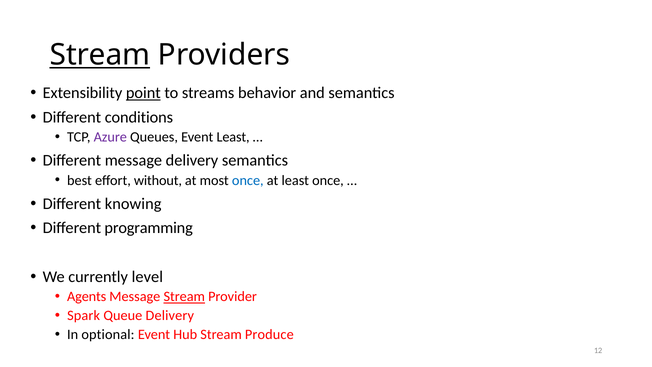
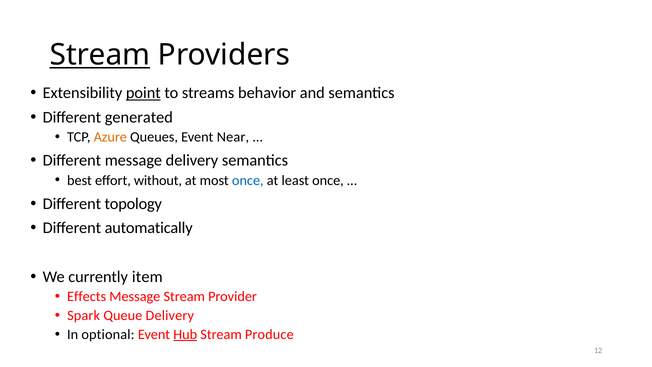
conditions: conditions -> generated (139, 117)
Azure colour: purple -> orange (110, 137)
Event Least: Least -> Near (233, 137)
knowing: knowing -> topology (133, 204)
programming: programming -> automatically (149, 228)
level: level -> item (147, 277)
Agents: Agents -> Effects (87, 297)
Stream underline: present -> none (184, 297)
Hub underline: none -> present (185, 334)
